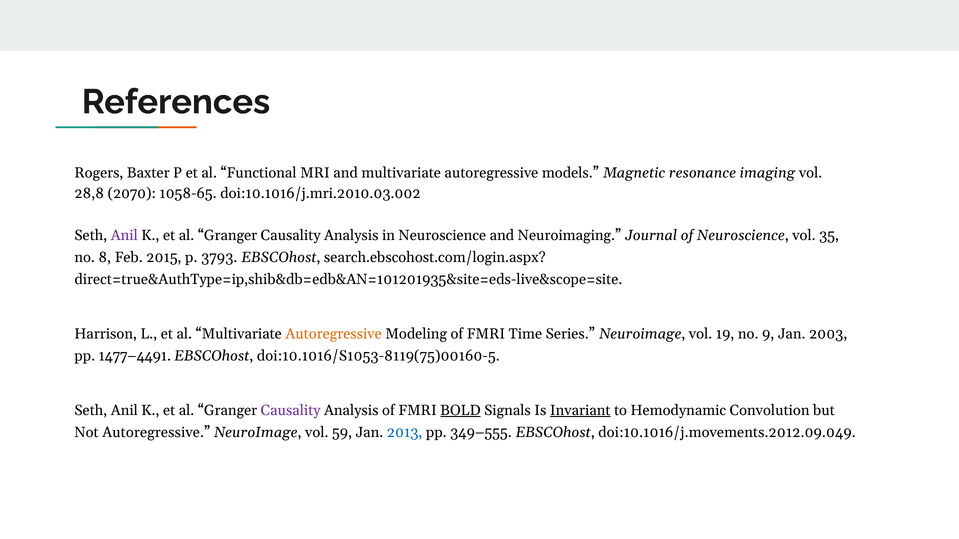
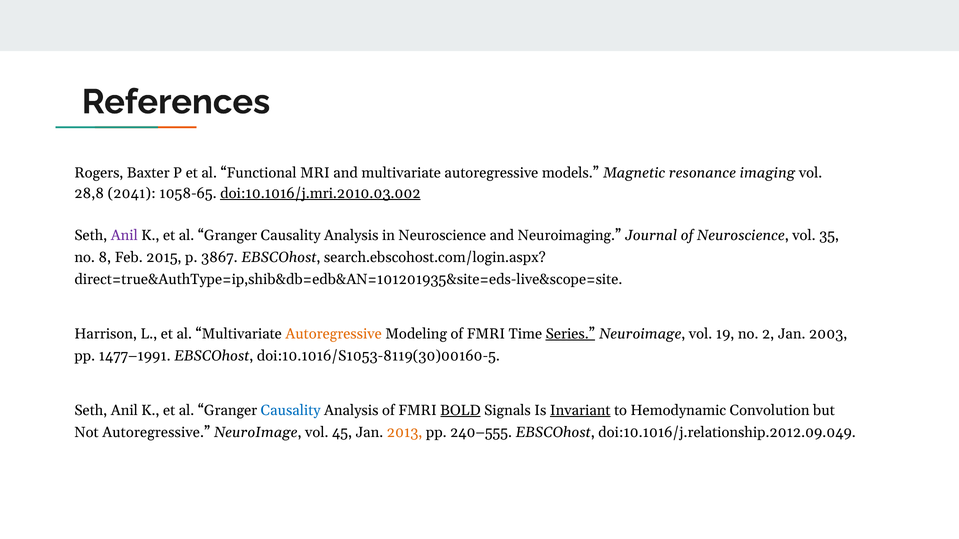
2070: 2070 -> 2041 (132, 193)
doi:10.1016/j.mri.2010.03.002 underline: none -> present (320, 193)
3793: 3793 -> 3867 (219, 257)
Series underline: none -> present (570, 334)
9: 9 -> 2 (768, 334)
1477–4491: 1477–4491 -> 1477–1991 (135, 356)
doi:10.1016/S1053-8119(75)00160-5: doi:10.1016/S1053-8119(75)00160-5 -> doi:10.1016/S1053-8119(30)00160-5 (378, 356)
Causality colour: purple -> blue (291, 411)
59: 59 -> 45 (342, 433)
2013 colour: blue -> orange (405, 433)
349–555: 349–555 -> 240–555 (481, 433)
doi:10.1016/j.movements.2012.09.049: doi:10.1016/j.movements.2012.09.049 -> doi:10.1016/j.relationship.2012.09.049 (727, 433)
